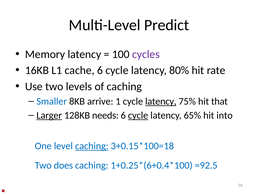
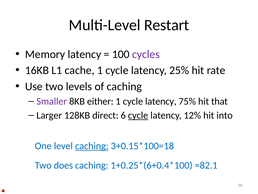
Predict: Predict -> Restart (167, 25)
cache 6: 6 -> 1 (100, 70)
80%: 80% -> 25% (179, 70)
Smaller colour: blue -> purple (52, 101)
arrive: arrive -> either (100, 101)
latency underline: present -> none (161, 101)
Larger underline: present -> none (49, 115)
needs: needs -> direct (105, 115)
65%: 65% -> 12% (192, 115)
=92.5: =92.5 -> =82.1 (206, 165)
